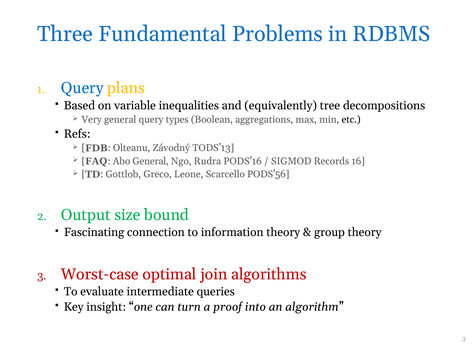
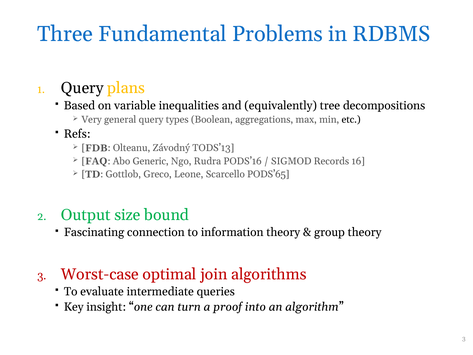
Query colour: blue -> black (82, 88)
Abo General: General -> Generic (151, 161)
PODS’56: PODS’56 -> PODS’65 (268, 174)
